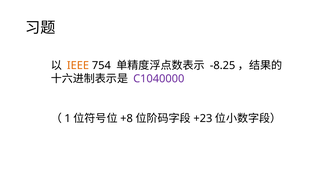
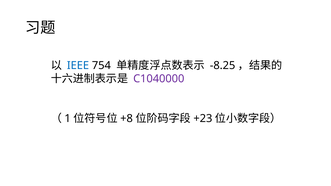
IEEE colour: orange -> blue (78, 66)
